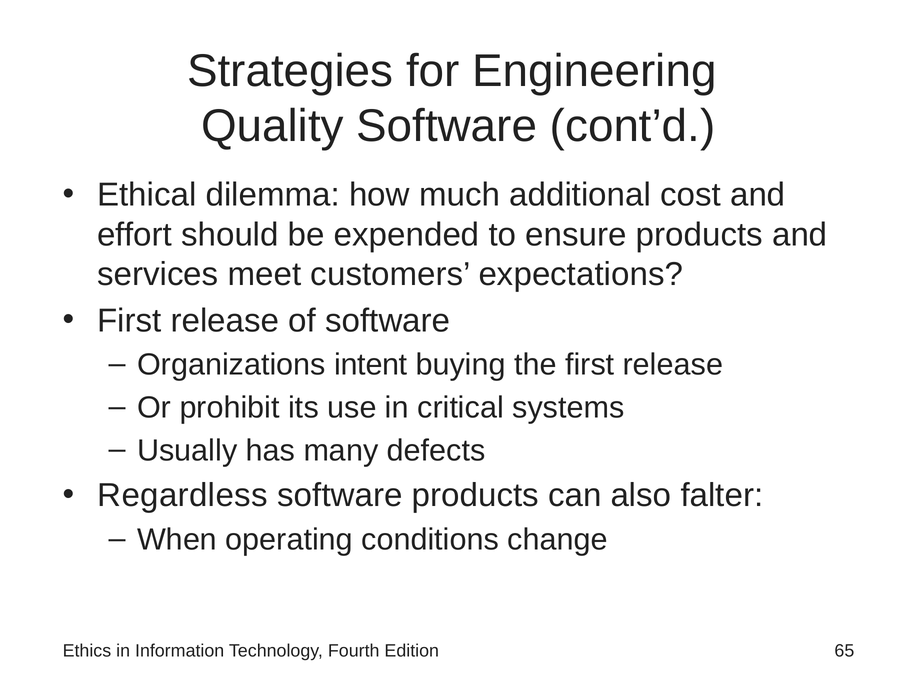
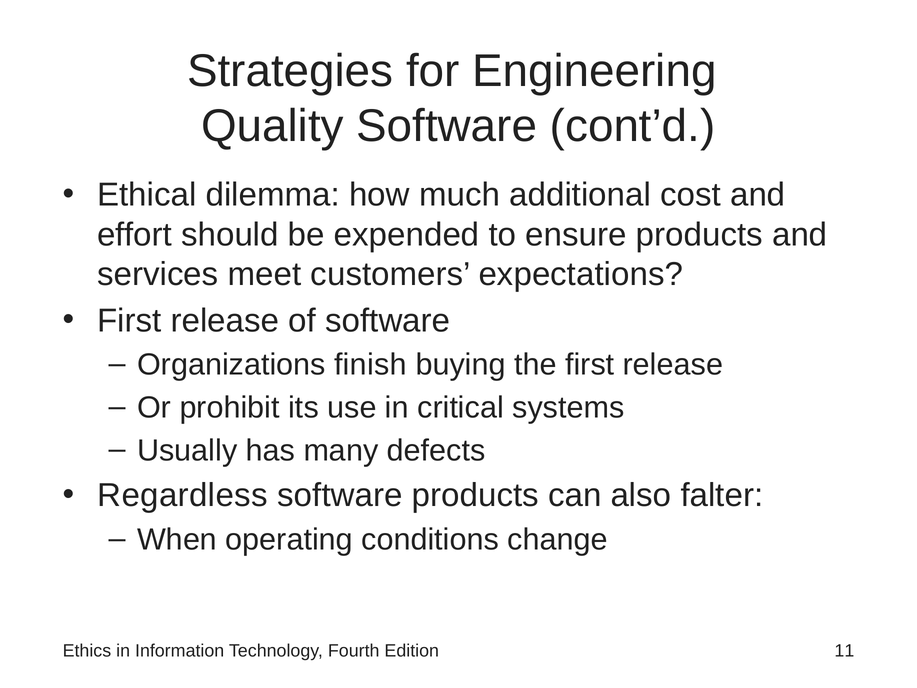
intent: intent -> finish (371, 365)
65: 65 -> 11 (844, 651)
